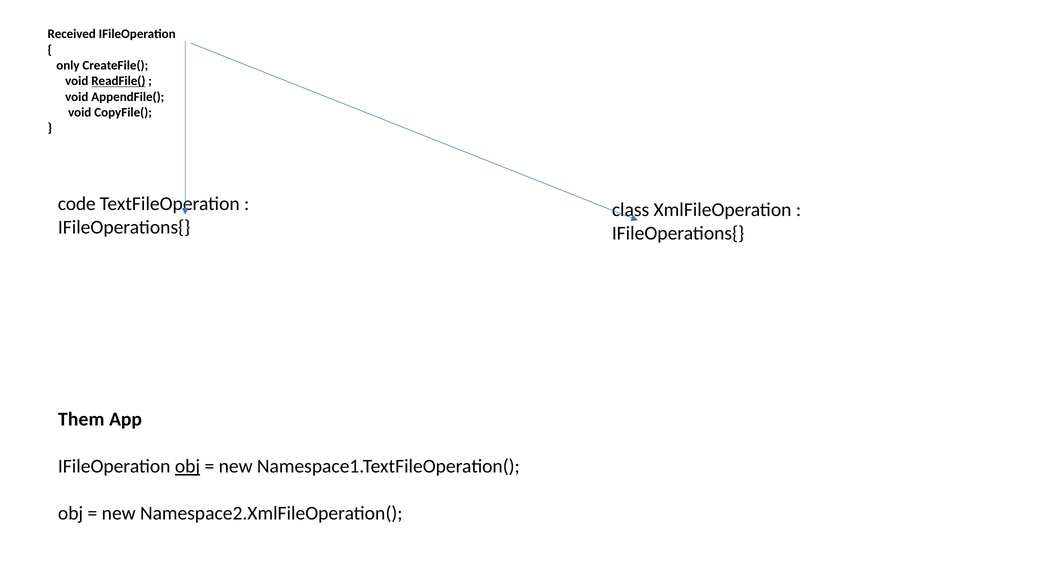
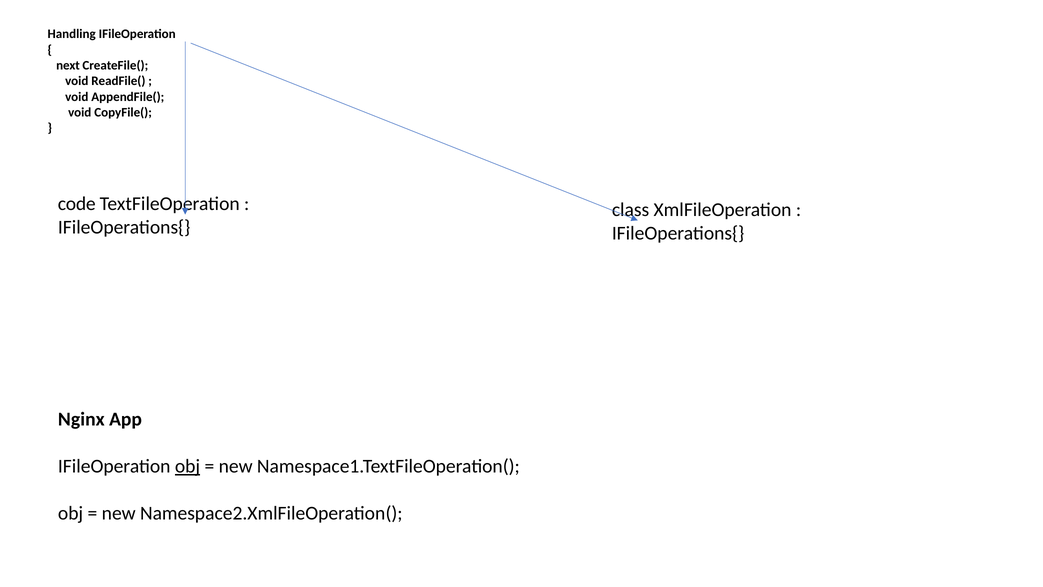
Received: Received -> Handling (72, 34)
only: only -> next (68, 65)
ReadFile( underline: present -> none (118, 81)
Them: Them -> Nginx (81, 419)
